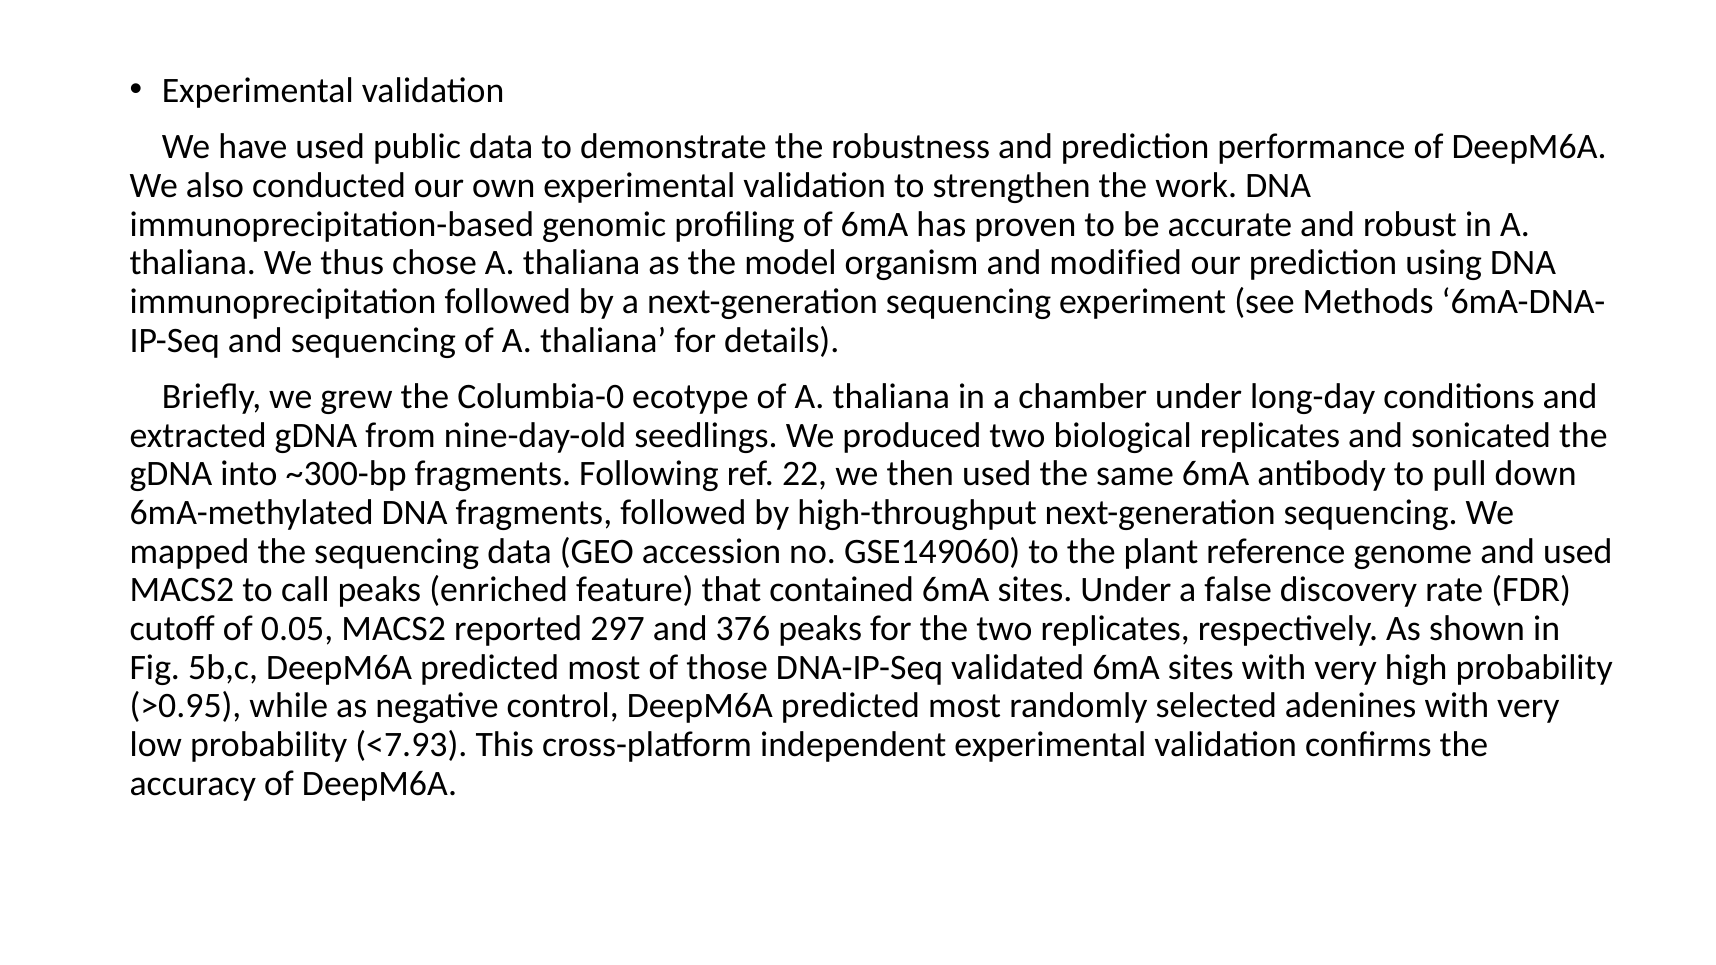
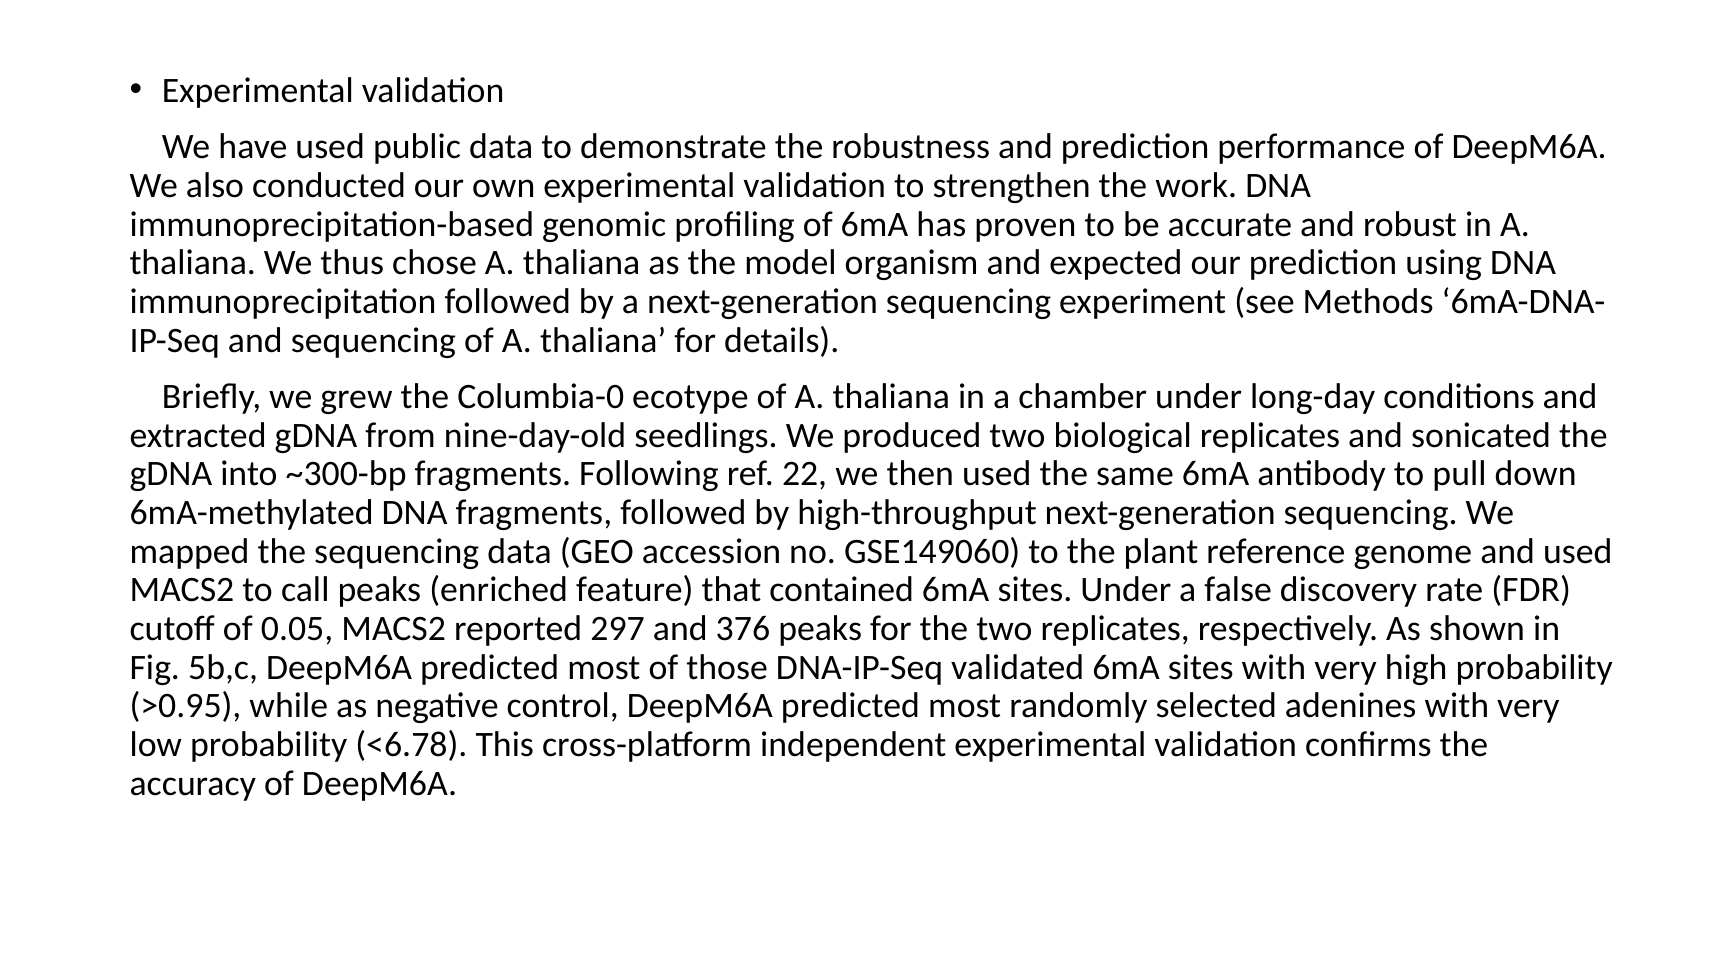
modified: modified -> expected (1116, 263)
<7.93: <7.93 -> <6.78 (411, 745)
